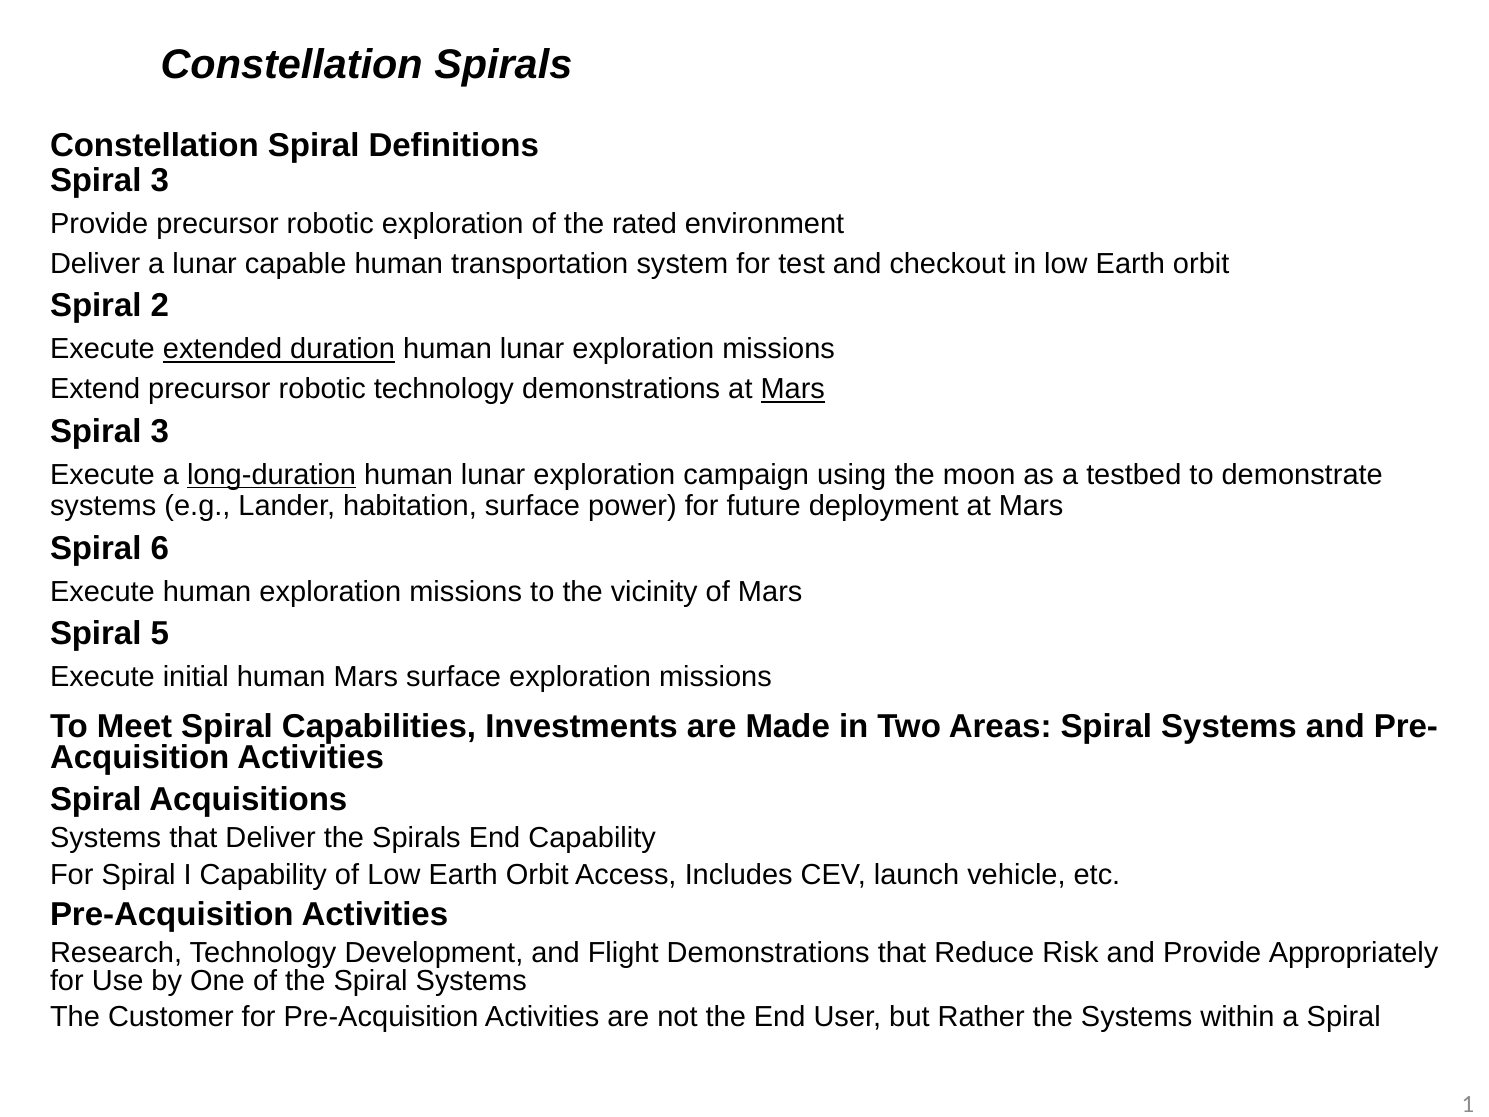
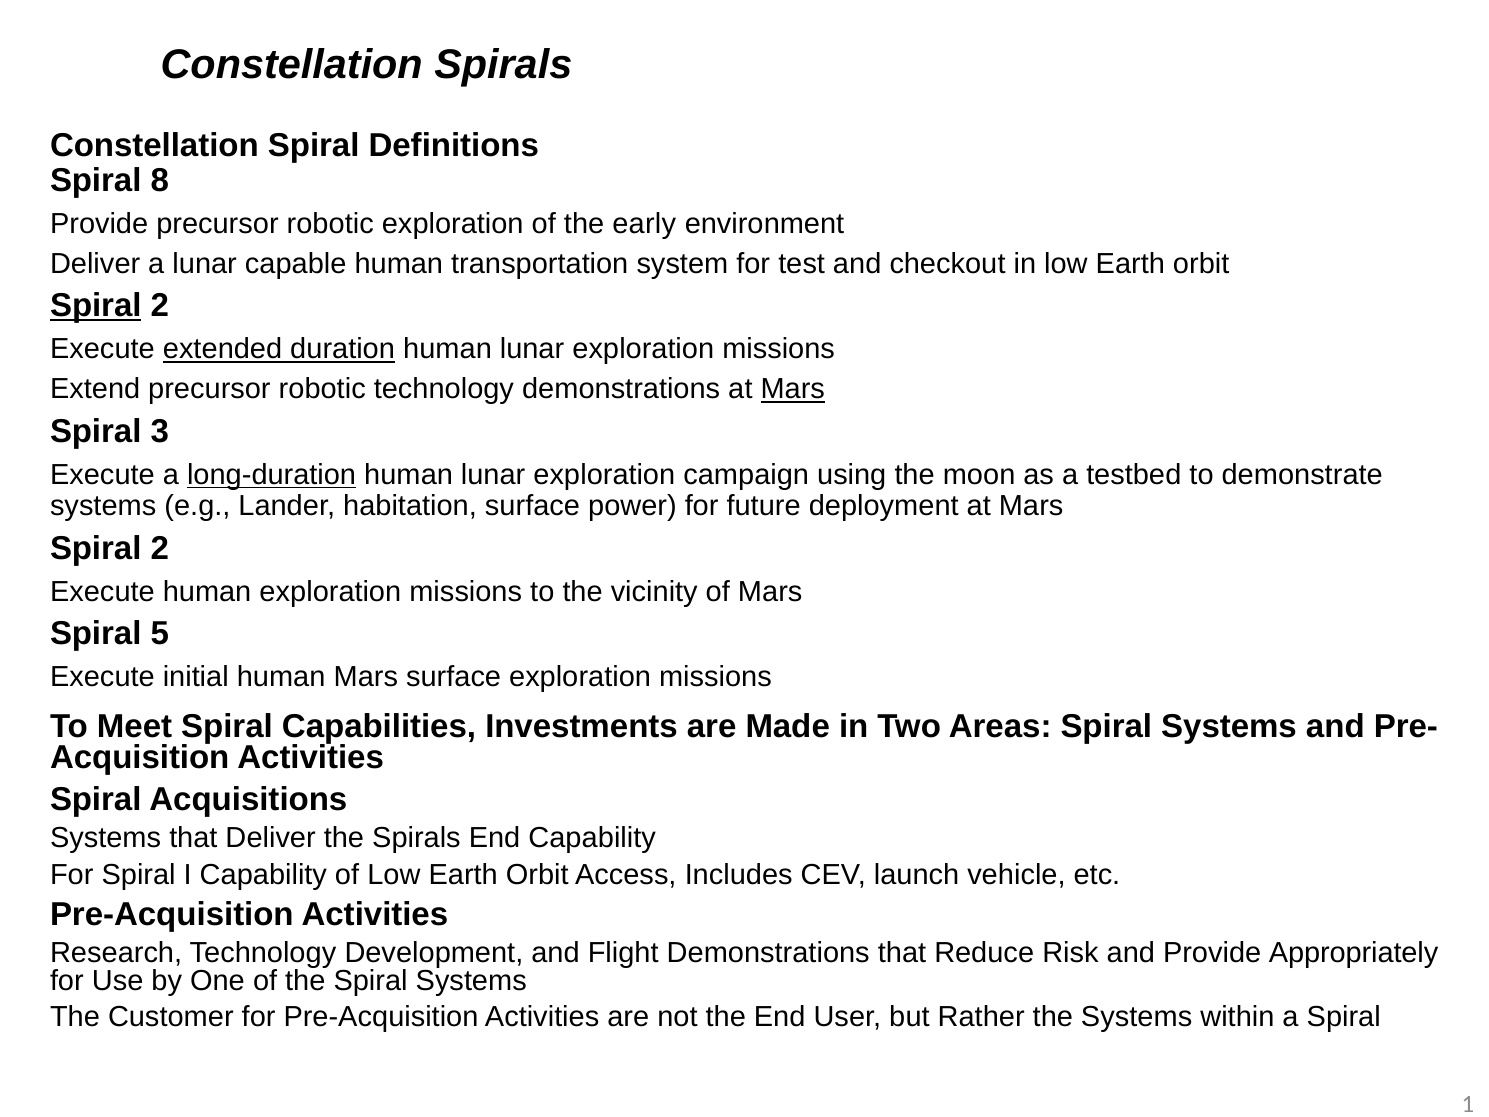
3: 3 -> 8 (160, 180)
rated: rated -> early (644, 224)
Spiral underline: none -> present (96, 306)
6: 6 -> 2 (160, 548)
